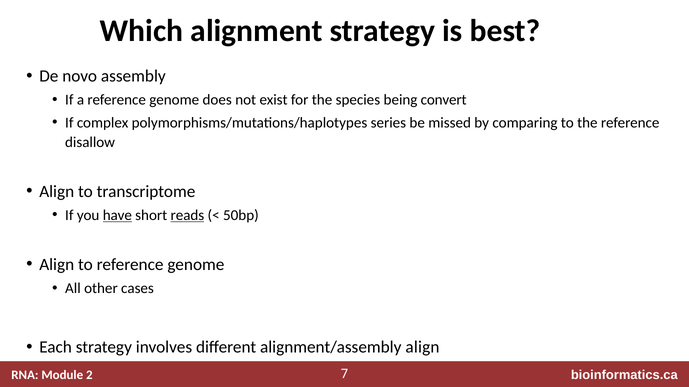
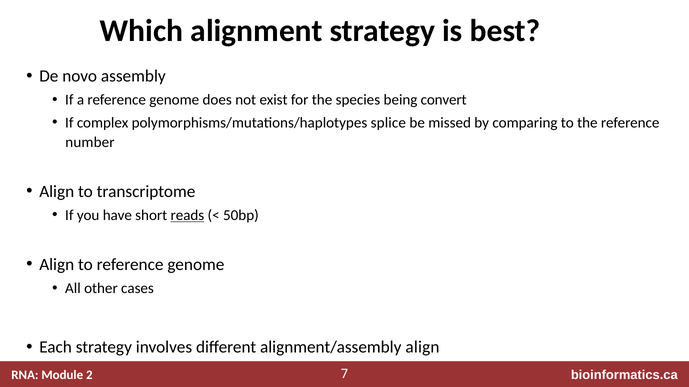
series: series -> splice (388, 123)
disallow: disallow -> number (90, 142)
have underline: present -> none (117, 216)
